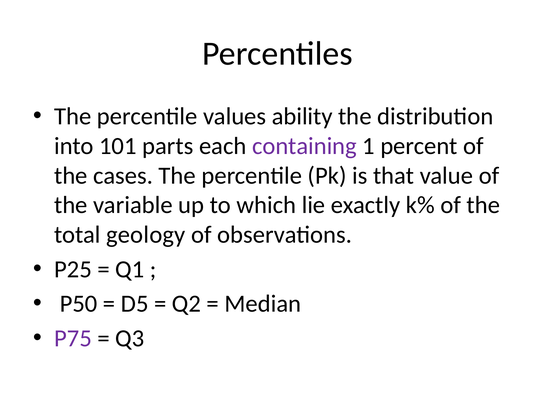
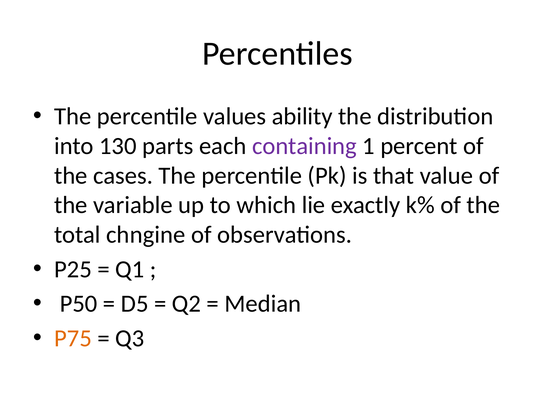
101: 101 -> 130 (118, 146)
geology: geology -> chngine (146, 235)
P75 colour: purple -> orange (73, 338)
